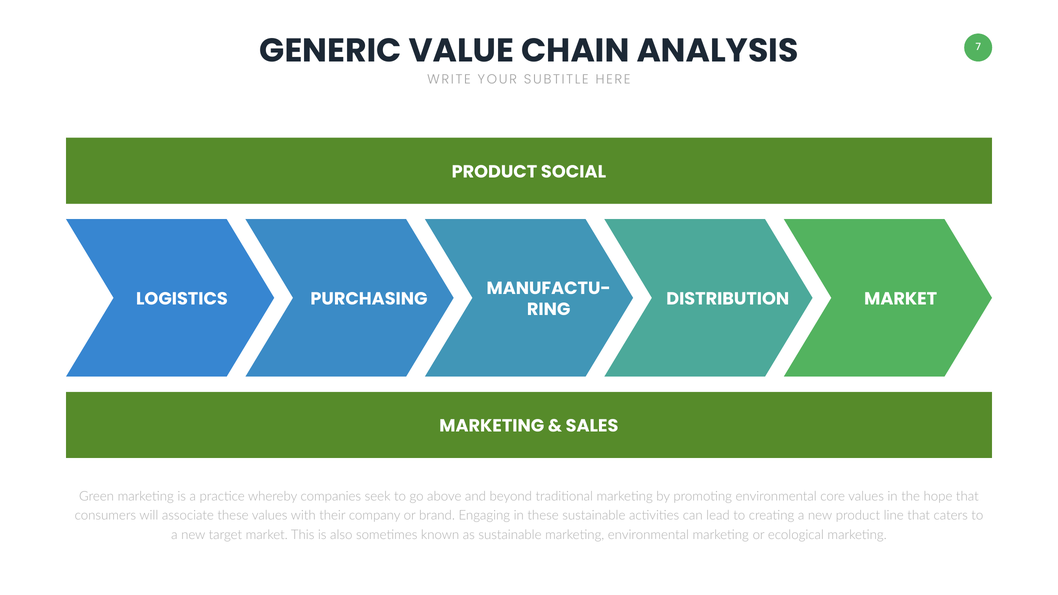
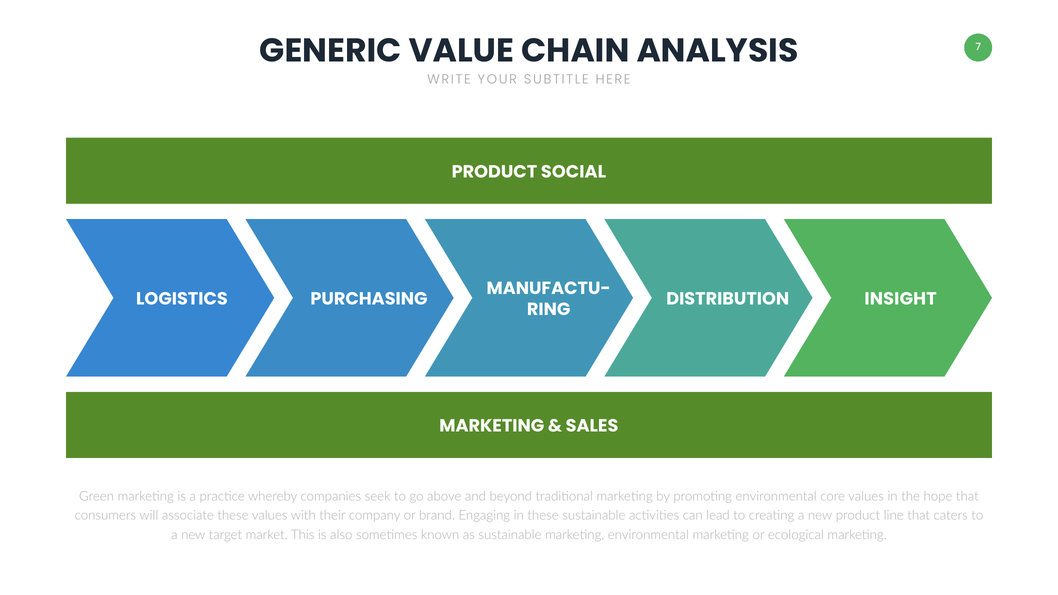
DISTRIBUTION MARKET: MARKET -> INSIGHT (901, 299)
